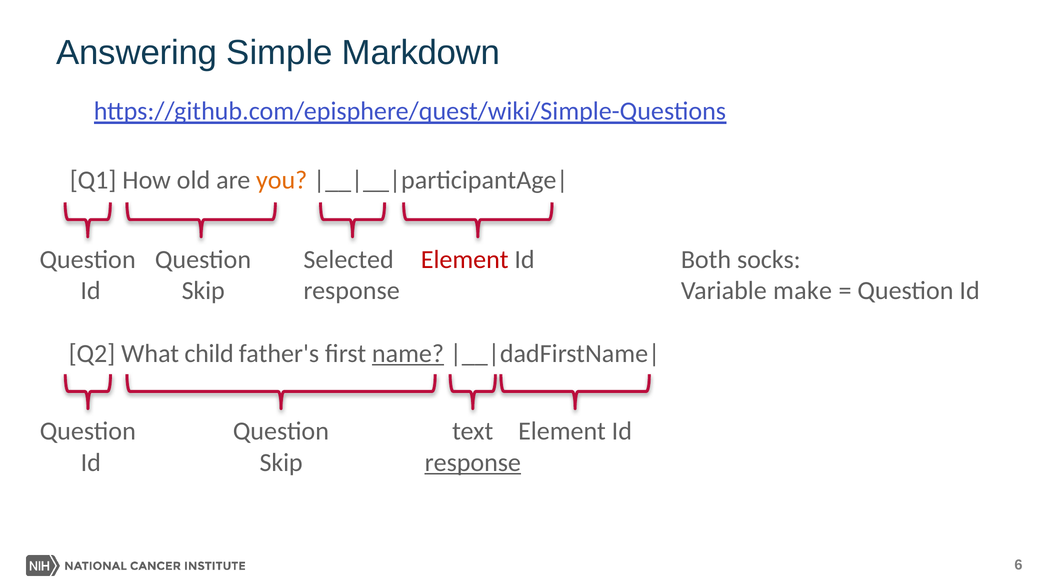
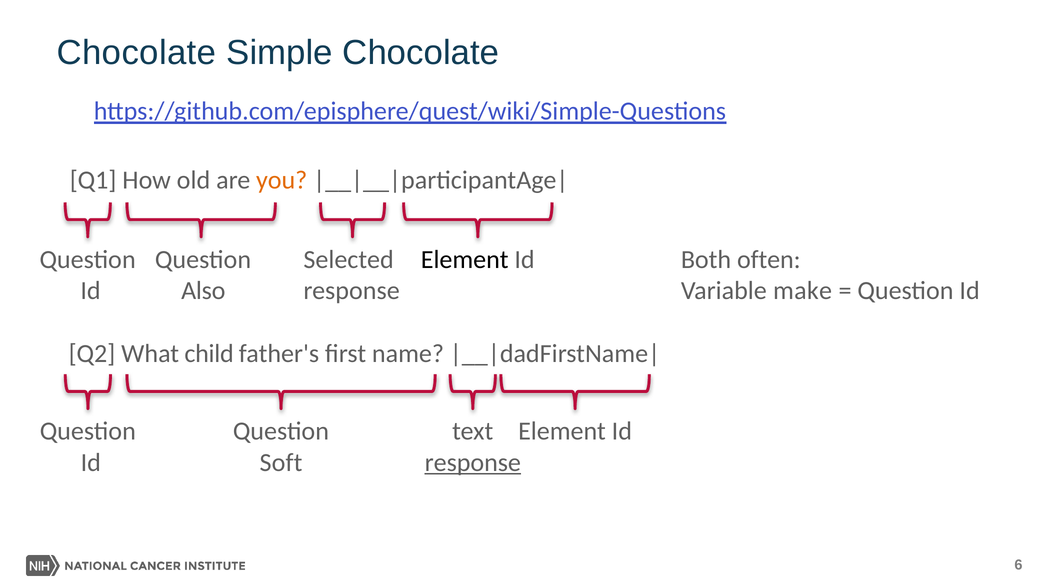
Answering: Answering -> Chocolate (136, 53)
Simple Markdown: Markdown -> Chocolate (421, 53)
Element colour: red -> black (465, 260)
socks: socks -> often (769, 260)
Skip: Skip -> Also (203, 291)
name underline: present -> none (408, 354)
Skip: Skip -> Soft (281, 463)
